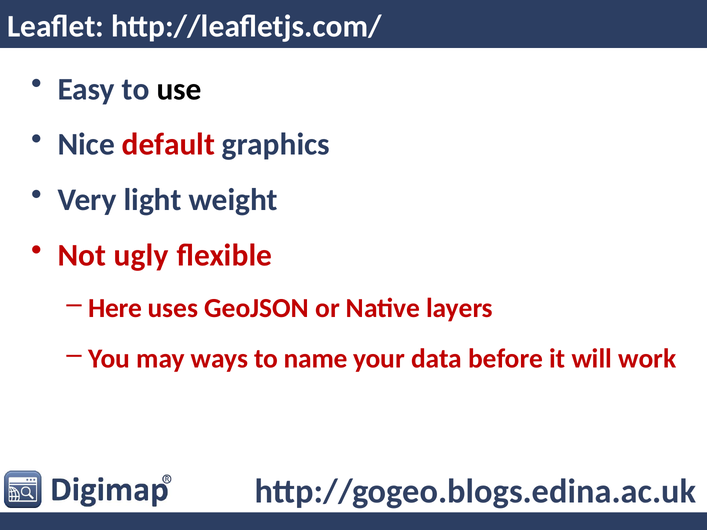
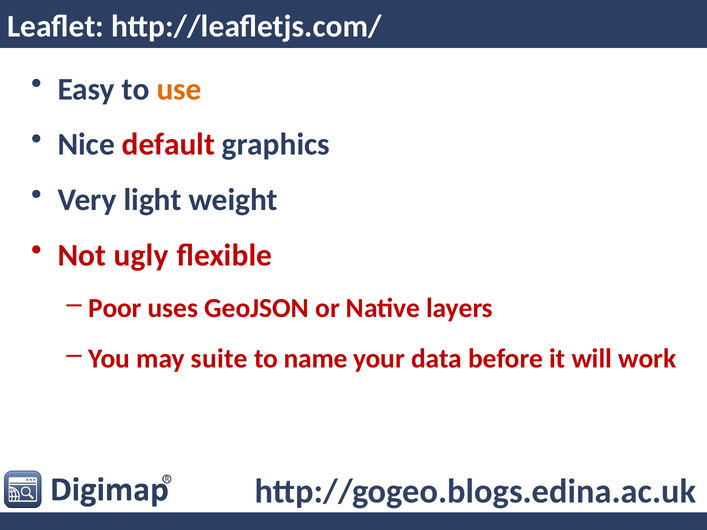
use colour: black -> orange (179, 89)
Here: Here -> Poor (115, 308)
ways: ways -> suite (219, 359)
